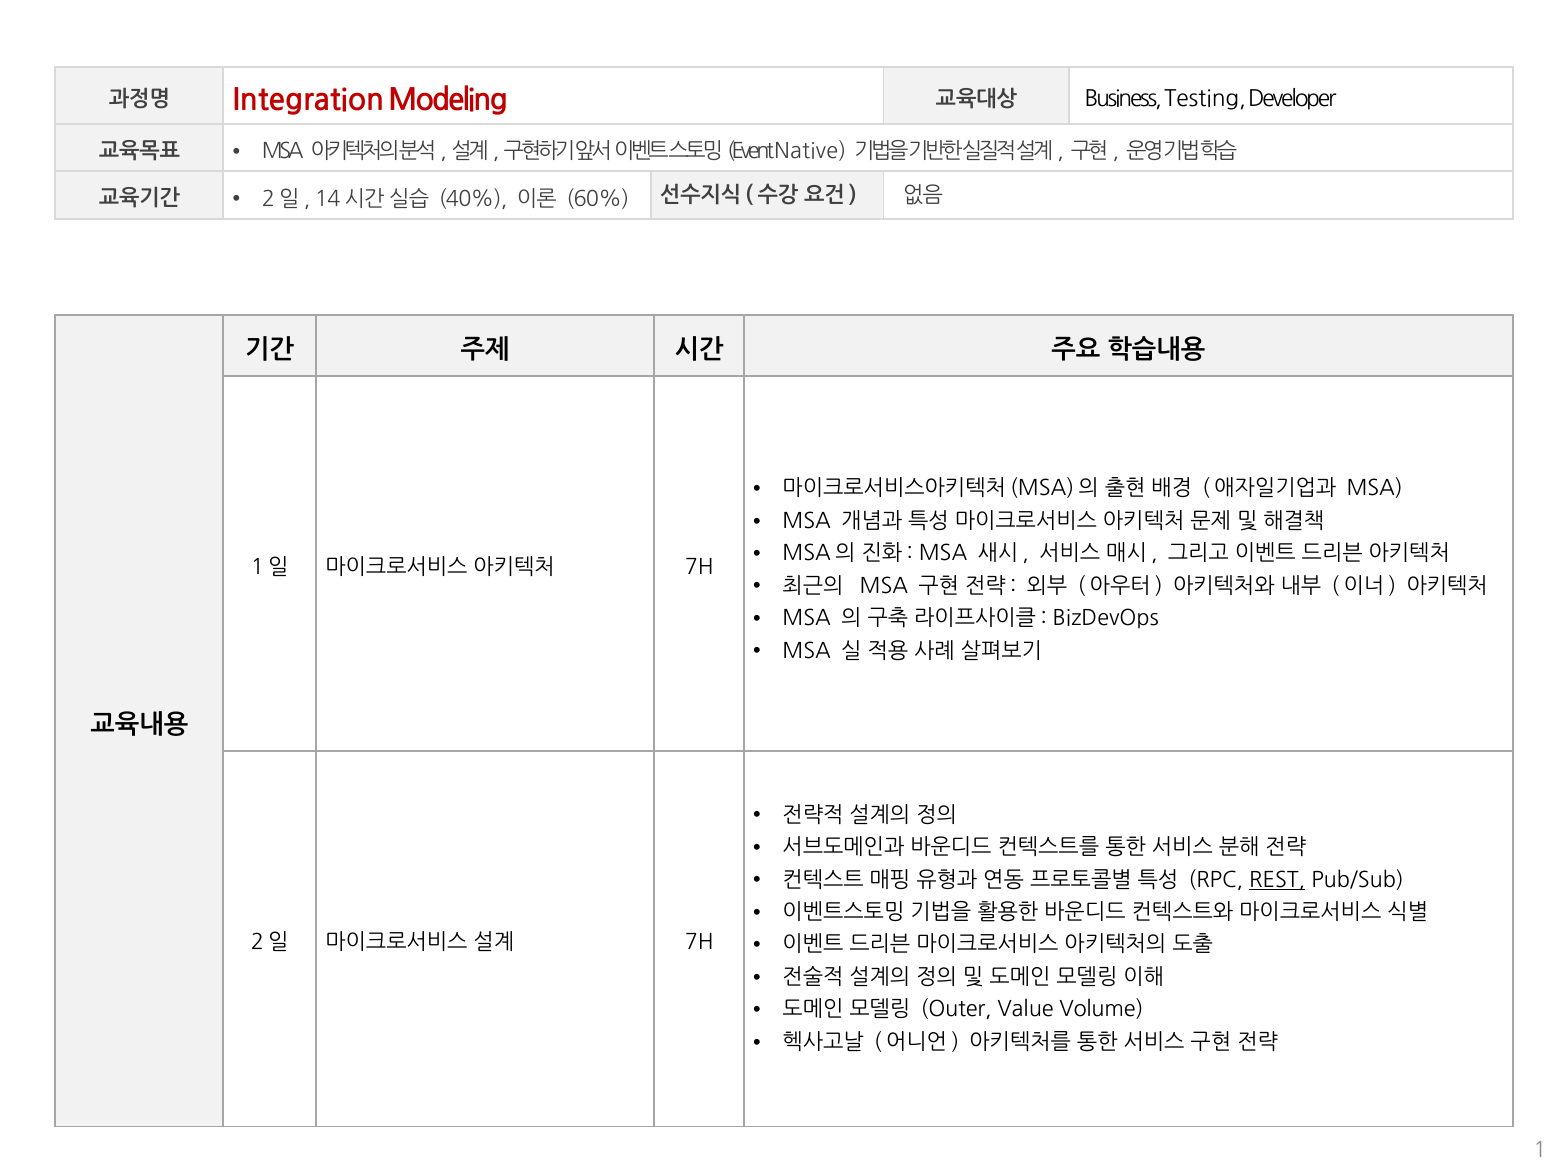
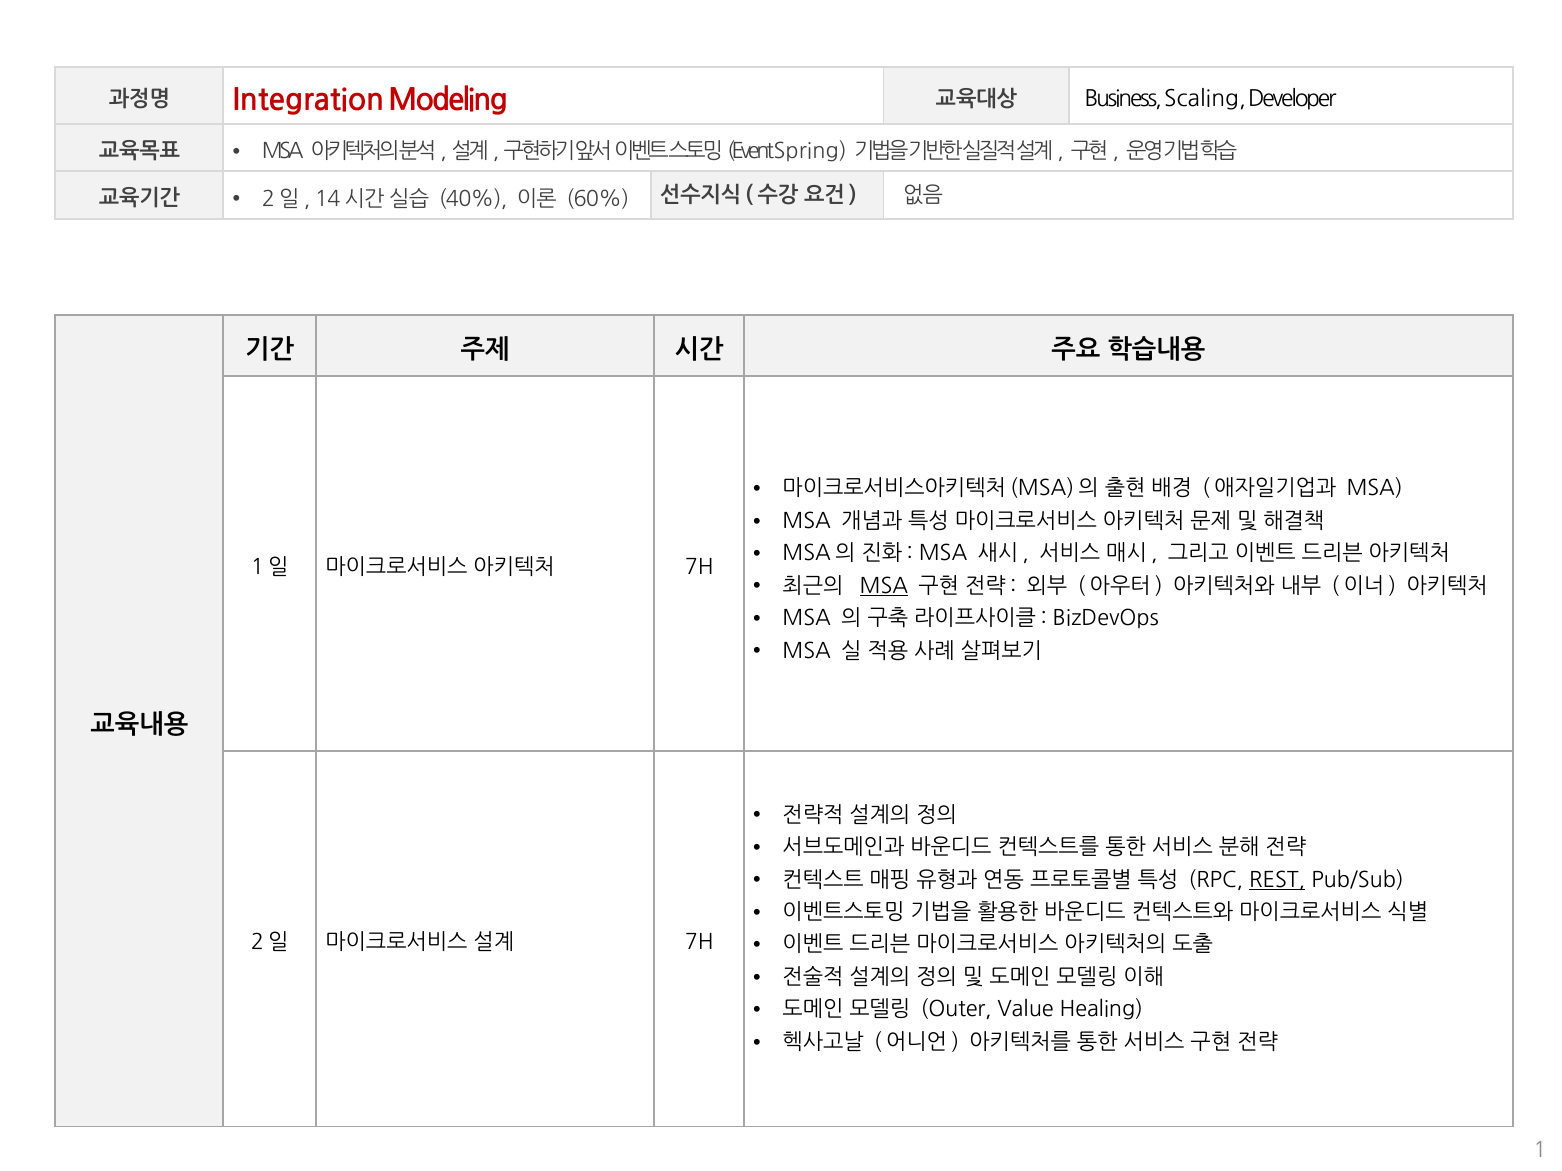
Testing: Testing -> Scaling (1205, 99)
Native: Native -> Spring (810, 151)
MSA underline: none -> present (884, 586)
Volume: Volume -> Healing (1101, 1010)
